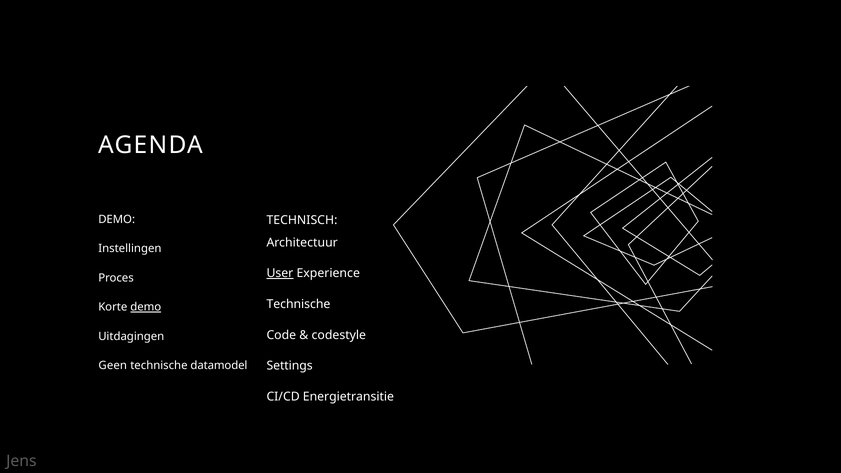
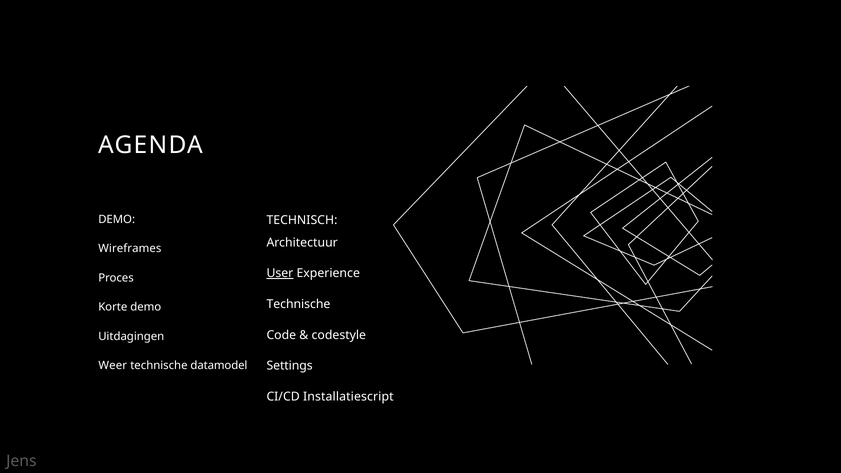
Instellingen: Instellingen -> Wireframes (130, 249)
demo underline: present -> none (146, 307)
Geen: Geen -> Weer (113, 366)
Energietransitie: Energietransitie -> Installatiescript (348, 397)
